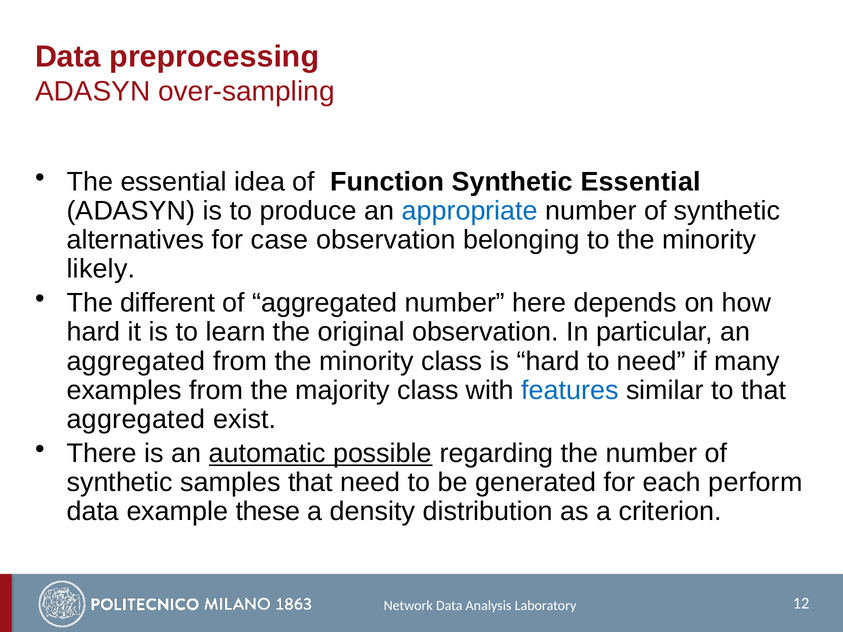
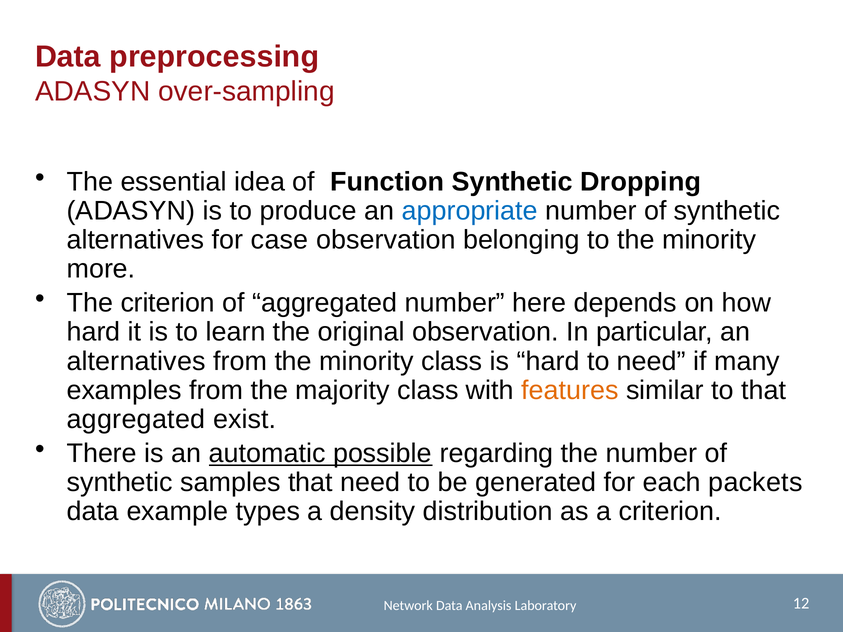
Synthetic Essential: Essential -> Dropping (641, 182)
likely: likely -> more (101, 269)
The different: different -> criterion (168, 303)
aggregated: aggregated -> alternatives (136, 361)
features colour: blue -> orange (570, 390)
perform: perform -> packets (755, 483)
these: these -> types (268, 512)
